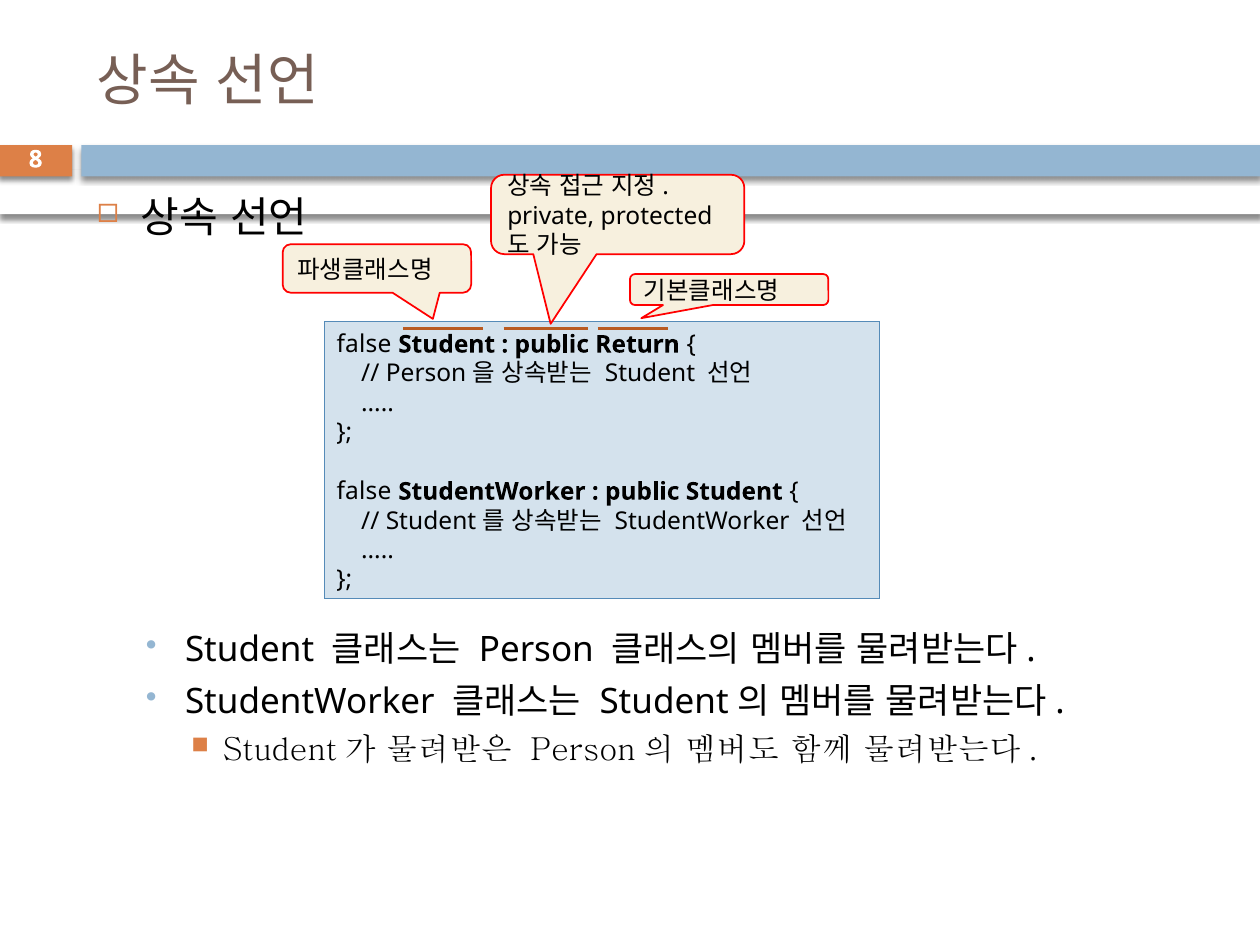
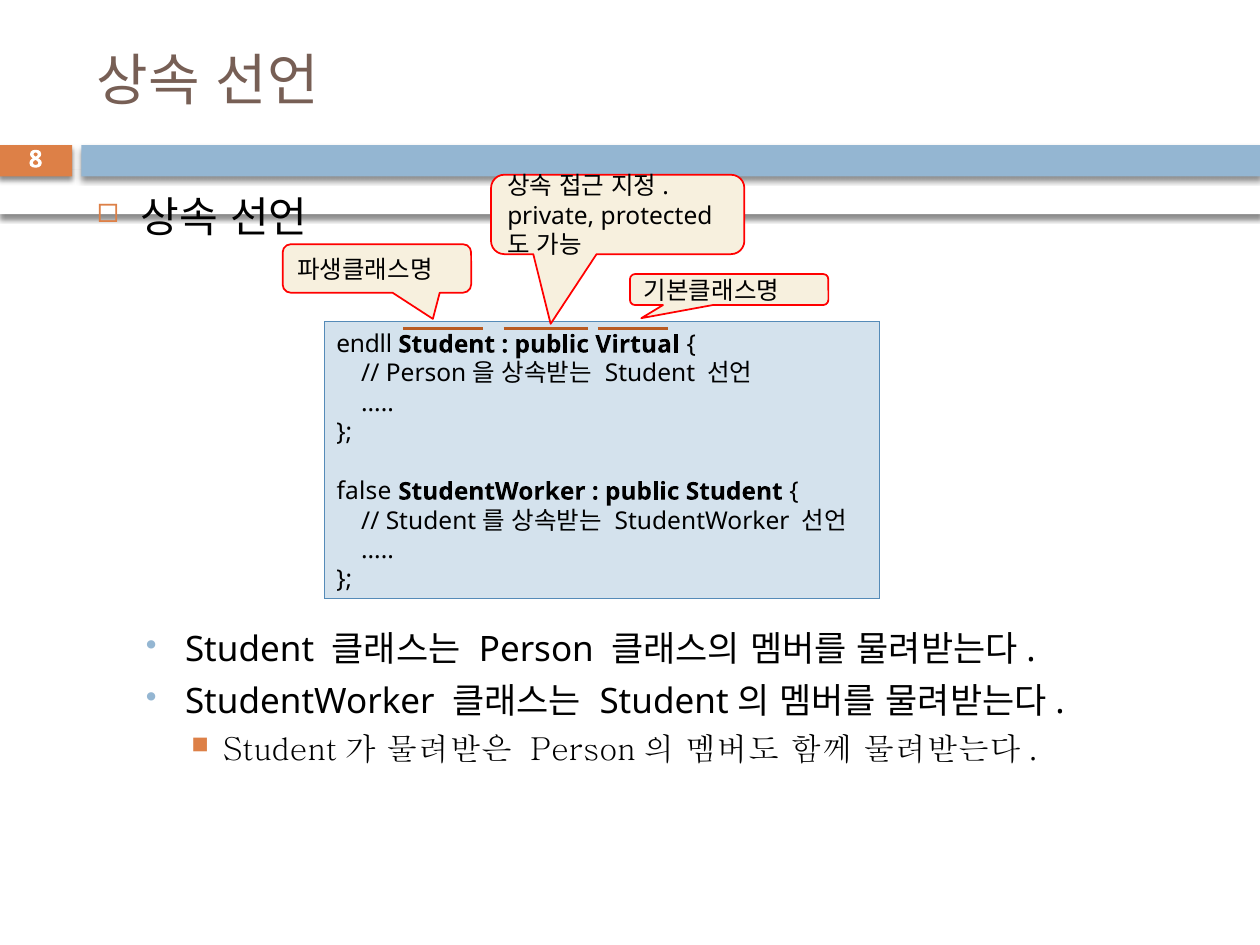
false: false -> endll (364, 344)
Return: Return -> Virtual (637, 344)
